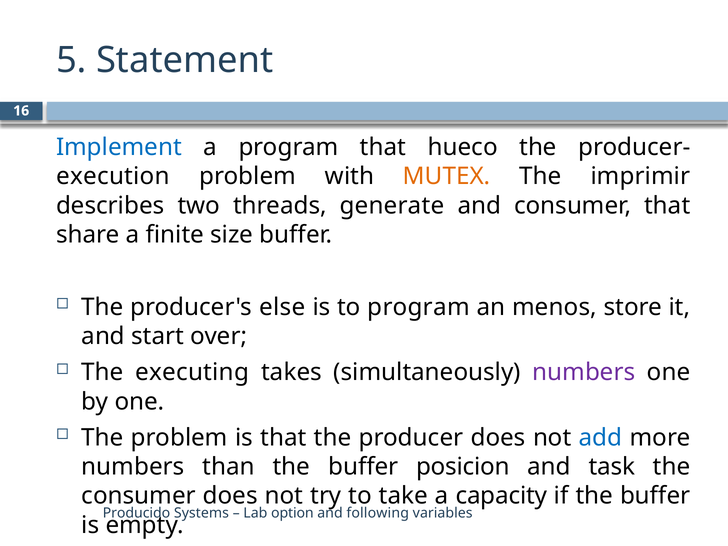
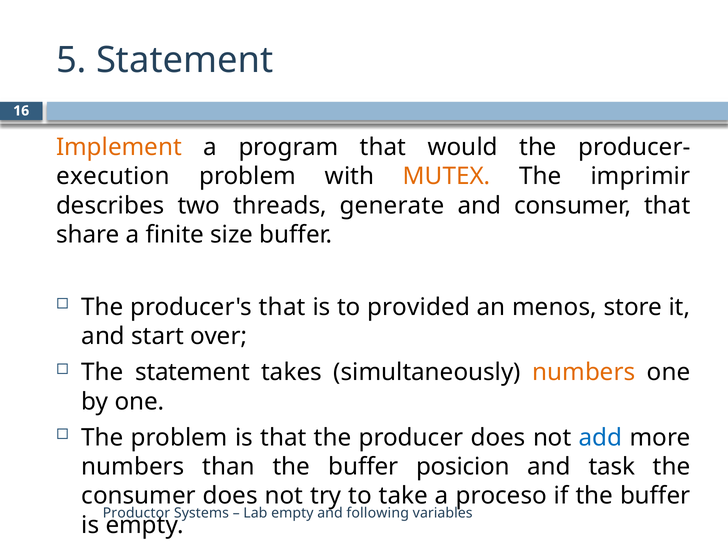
Implement colour: blue -> orange (119, 147)
hueco: hueco -> would (463, 147)
producer's else: else -> that (282, 307)
to program: program -> provided (419, 307)
The executing: executing -> statement (192, 372)
numbers colour: purple -> orange (584, 372)
capacity: capacity -> proceso (501, 496)
Producido: Producido -> Productor (136, 513)
Lab option: option -> empty (292, 513)
